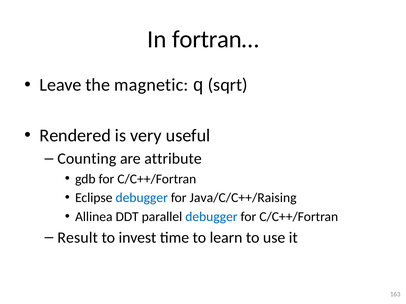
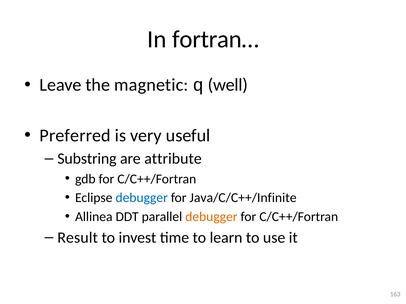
sqrt: sqrt -> well (228, 85)
Rendered: Rendered -> Preferred (75, 136)
Counting: Counting -> Substring (87, 159)
Java/C/C++/Raising: Java/C/C++/Raising -> Java/C/C++/Infinite (243, 198)
debugger colour: blue -> orange (211, 217)
